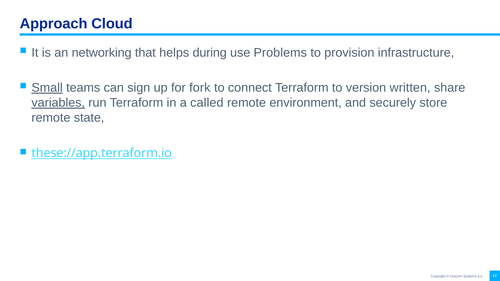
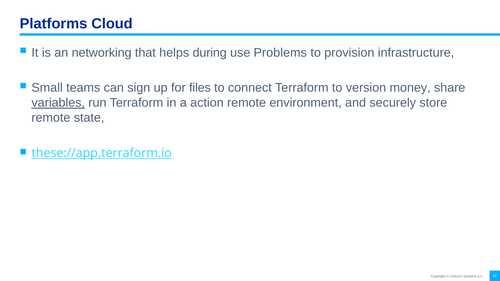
Approach: Approach -> Platforms (54, 24)
Small underline: present -> none (47, 88)
fork: fork -> files (200, 88)
written: written -> money (410, 88)
called: called -> action (207, 103)
